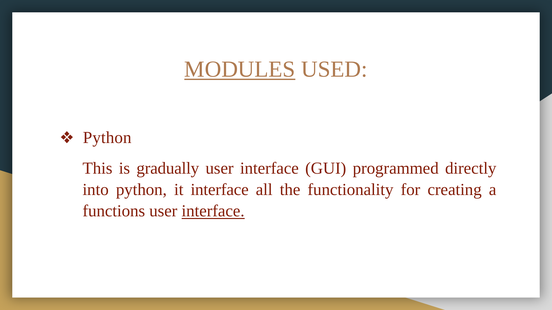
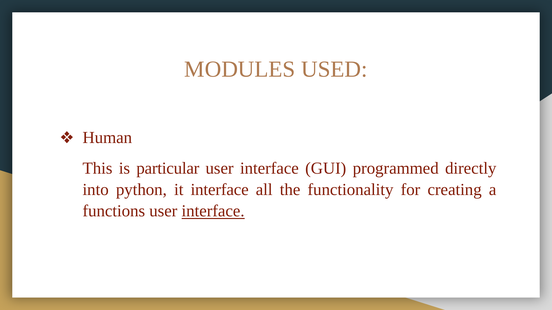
MODULES underline: present -> none (240, 69)
Python: Python -> Human (107, 138)
gradually: gradually -> particular (168, 169)
